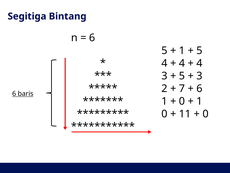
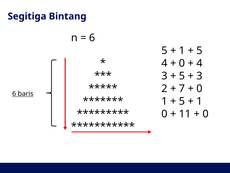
4: 4 -> 0 (182, 63)
6: 6 -> 0 (199, 88)
0: 0 -> 5 (182, 101)
